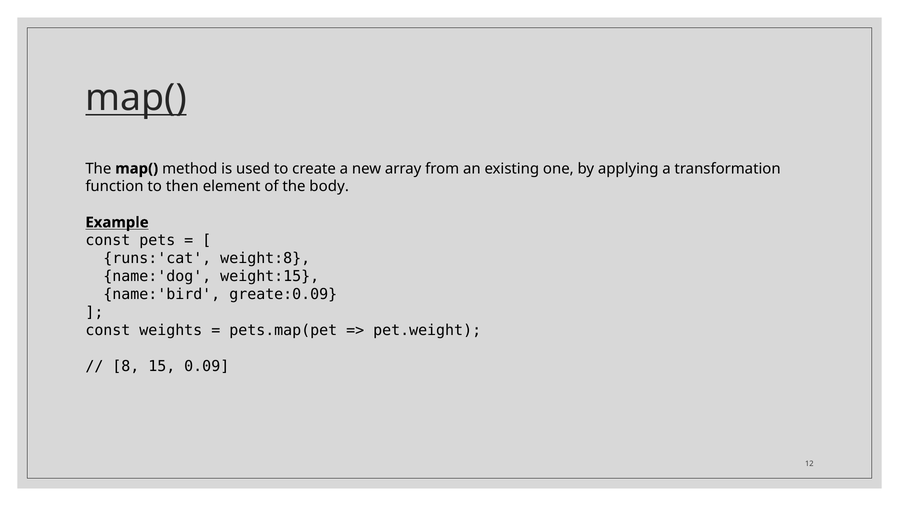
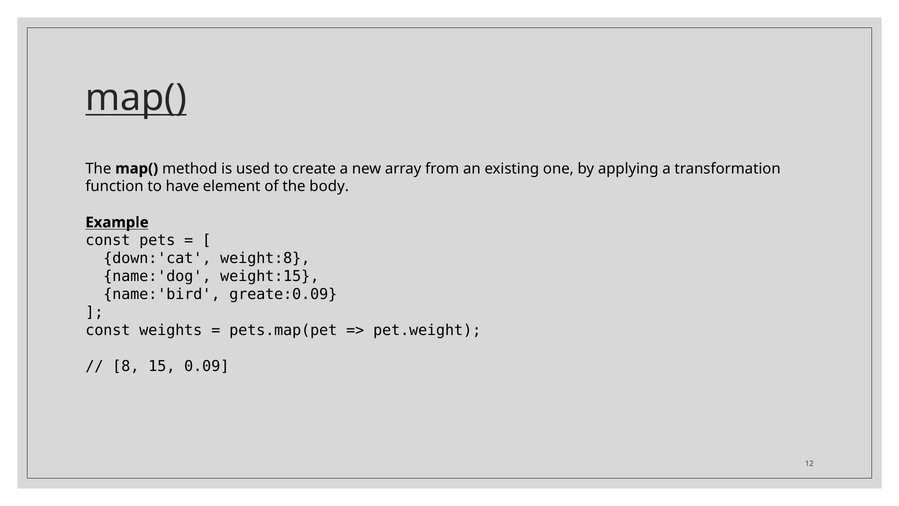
then: then -> have (182, 186)
runs:'cat: runs:'cat -> down:'cat (157, 258)
